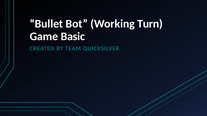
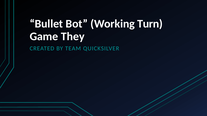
Basic: Basic -> They (73, 36)
